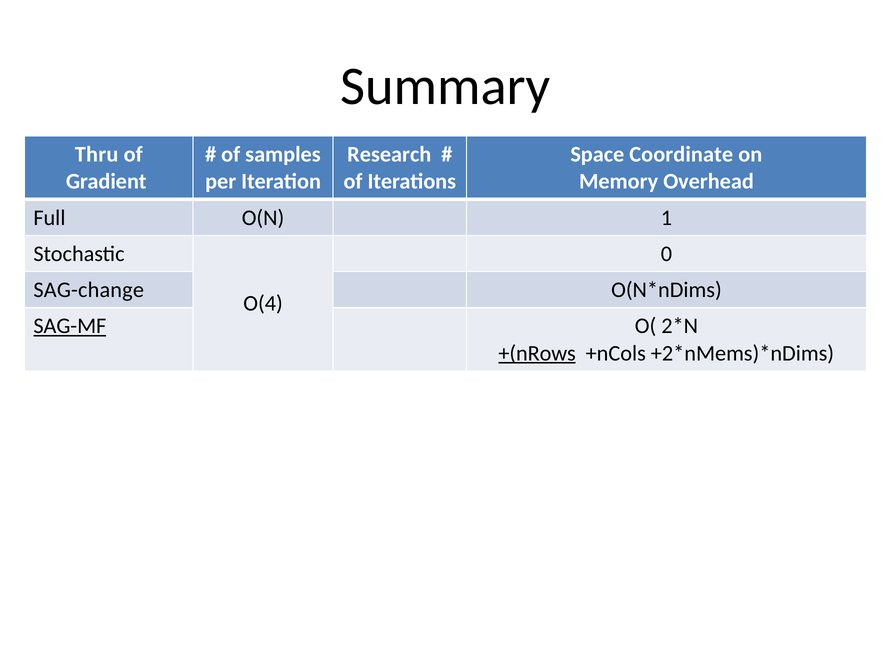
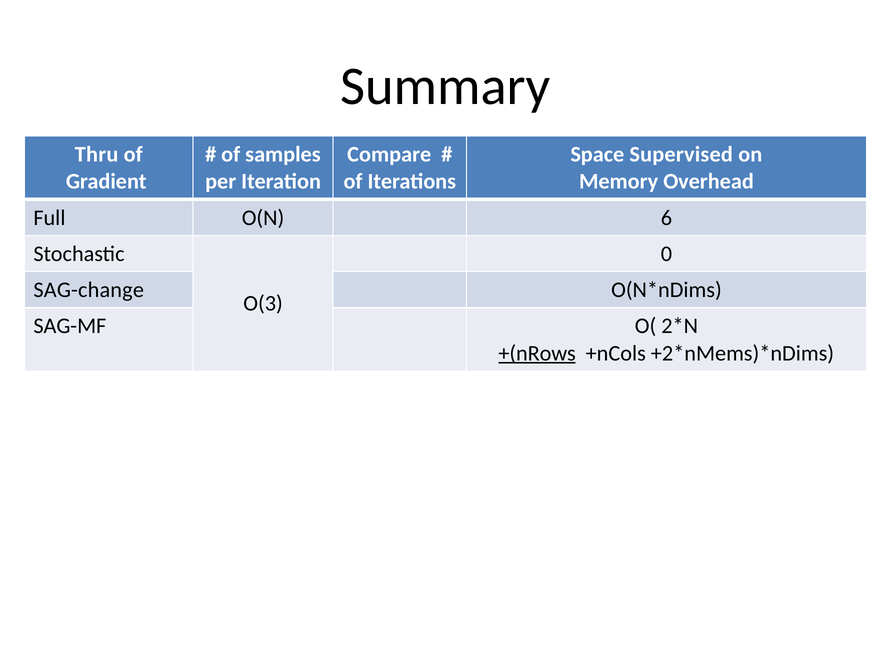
Research: Research -> Compare (389, 154)
Coordinate: Coordinate -> Supervised (681, 154)
1: 1 -> 6 (666, 218)
O(4: O(4 -> O(3 (263, 304)
SAG-MF underline: present -> none (70, 326)
